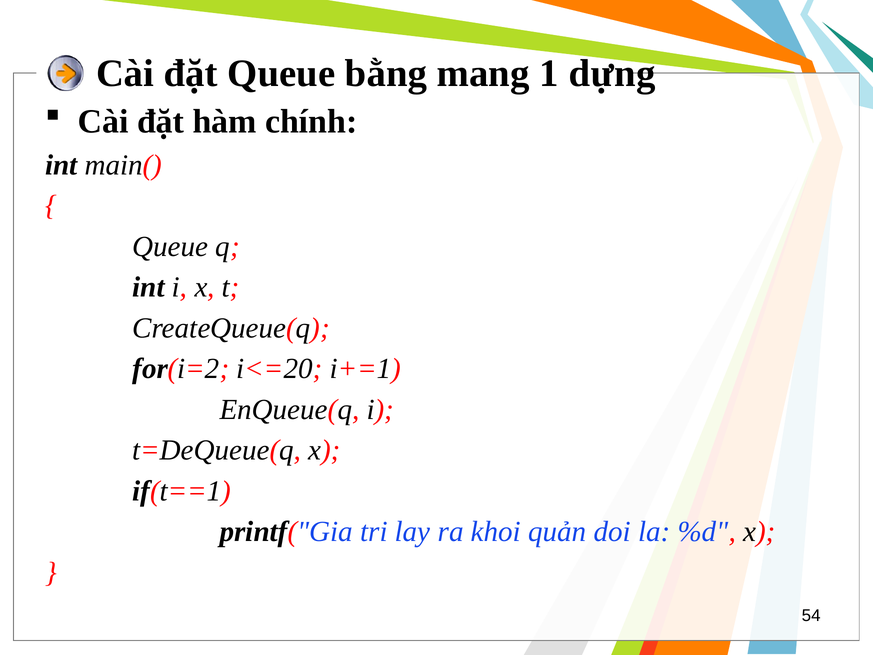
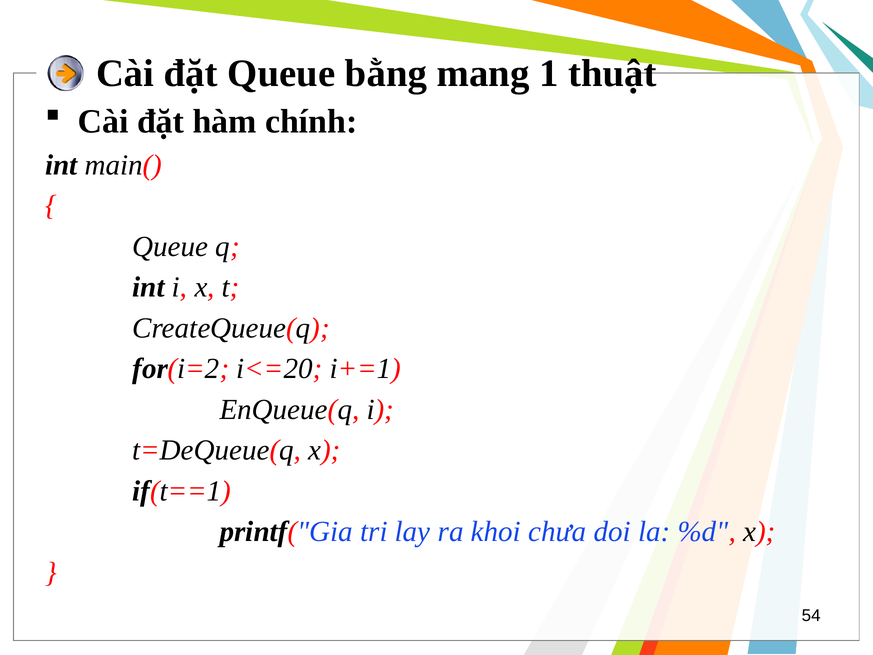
dựng: dựng -> thuật (612, 73)
quản: quản -> chưa (557, 532)
